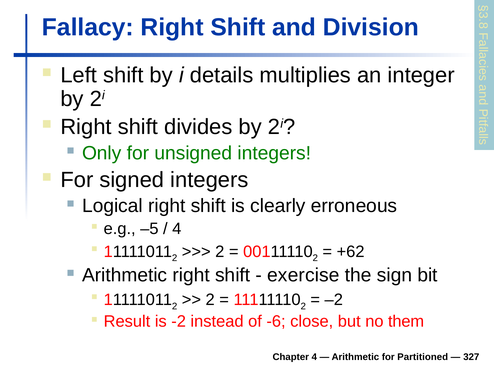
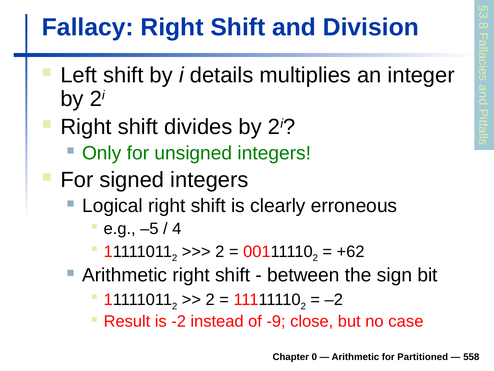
exercise: exercise -> between (303, 275)
-6: -6 -> -9 (276, 321)
them: them -> case (406, 321)
Chapter 4: 4 -> 0 (314, 357)
327: 327 -> 558 (471, 357)
